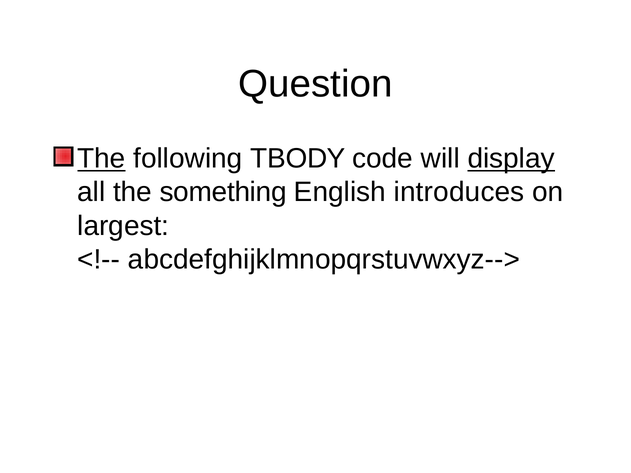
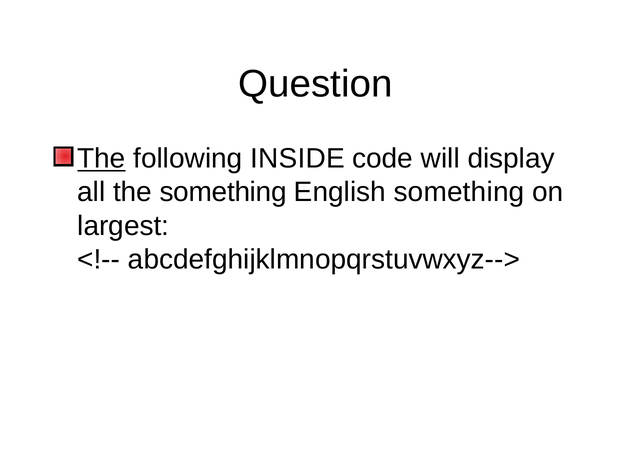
TBODY: TBODY -> INSIDE (298, 159)
display underline: present -> none (511, 159)
English introduces: introduces -> something (459, 192)
